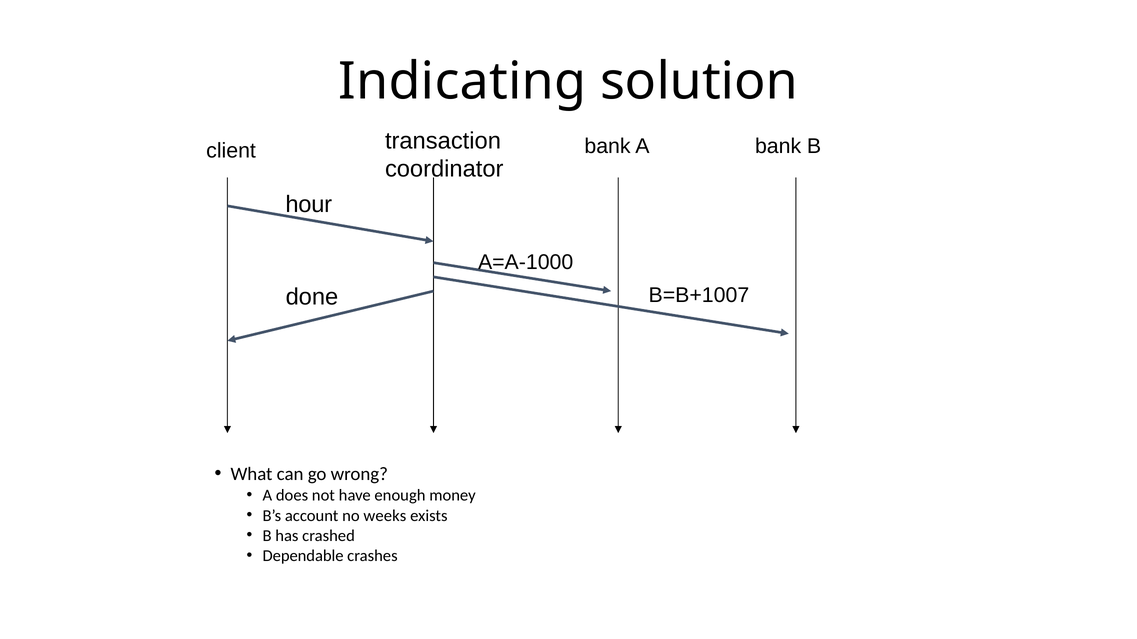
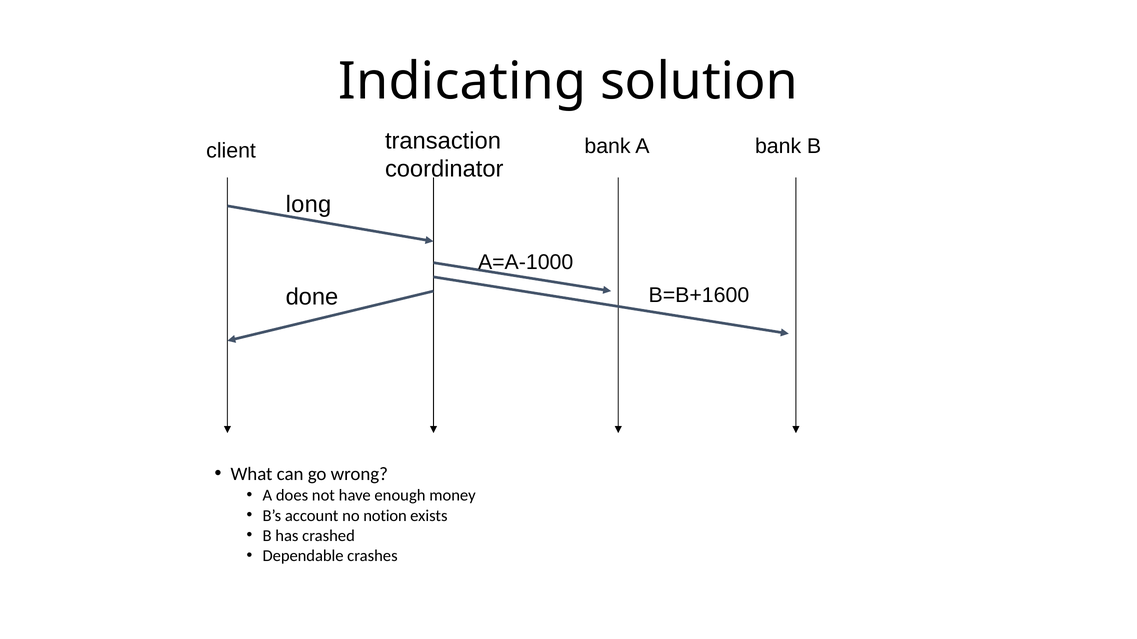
hour: hour -> long (308, 205)
B=B+1007: B=B+1007 -> B=B+1600 (699, 296)
weeks: weeks -> notion (385, 516)
